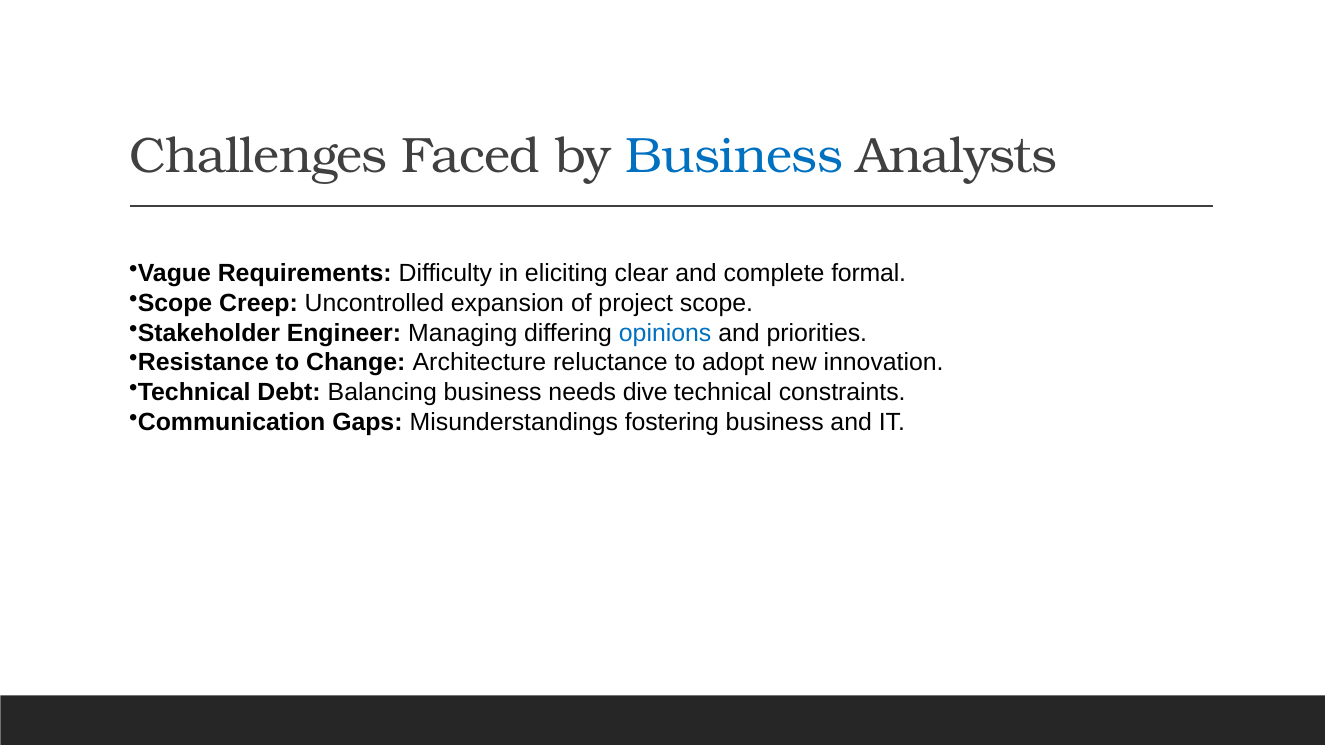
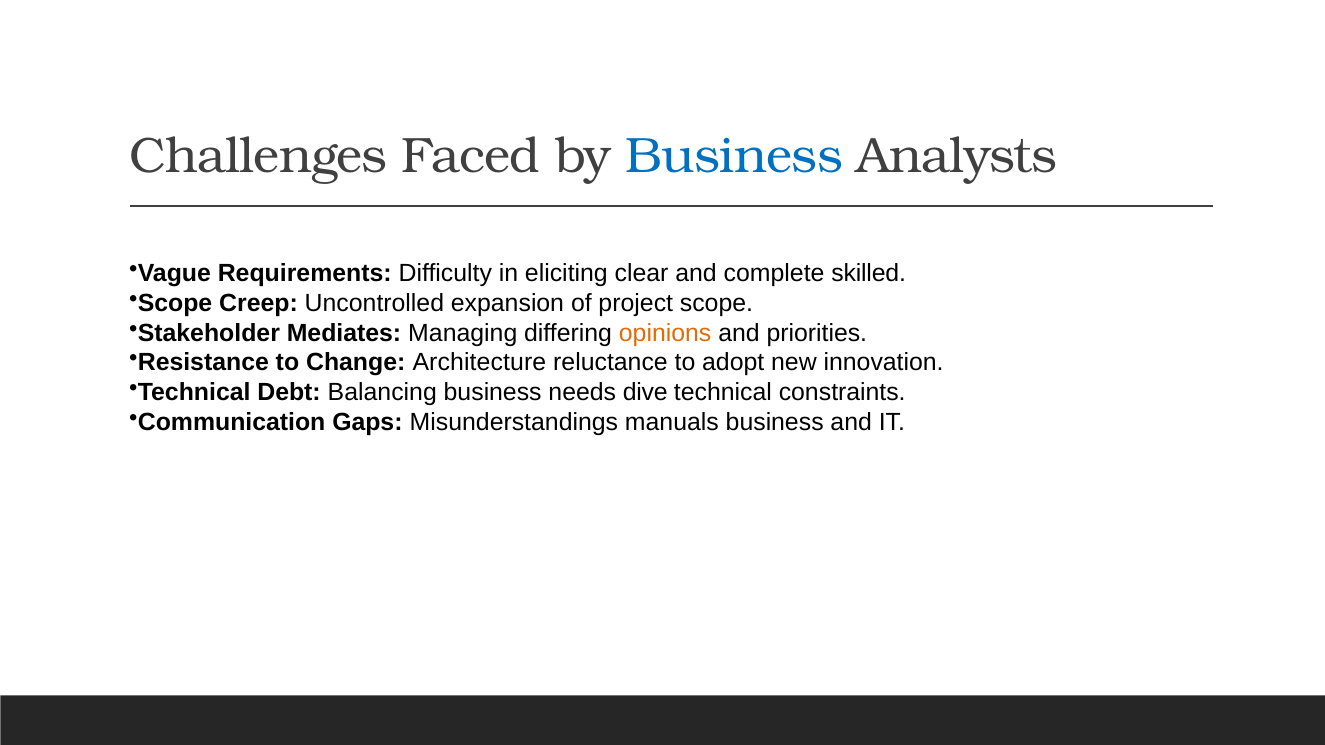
formal: formal -> skilled (869, 273)
Engineer: Engineer -> Mediates (344, 333)
opinions colour: blue -> orange (665, 333)
fostering: fostering -> manuals (672, 423)
